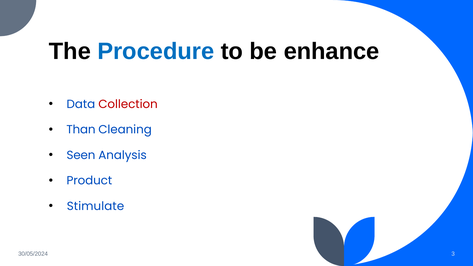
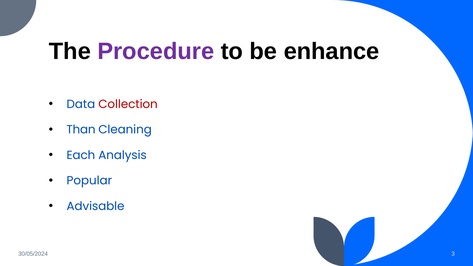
Procedure colour: blue -> purple (156, 51)
Seen: Seen -> Each (81, 155)
Product: Product -> Popular (89, 181)
Stimulate: Stimulate -> Advisable (96, 206)
